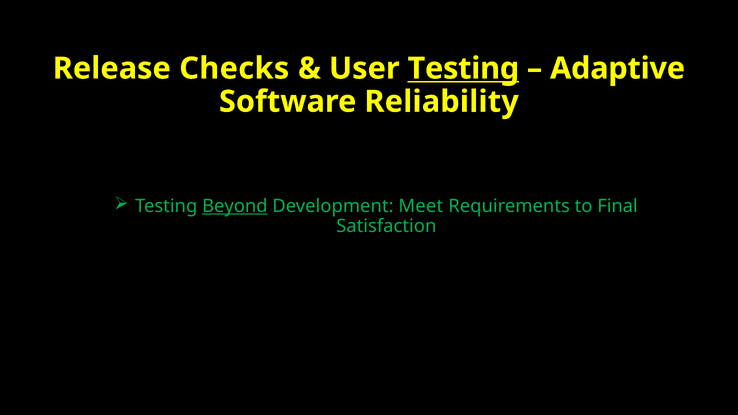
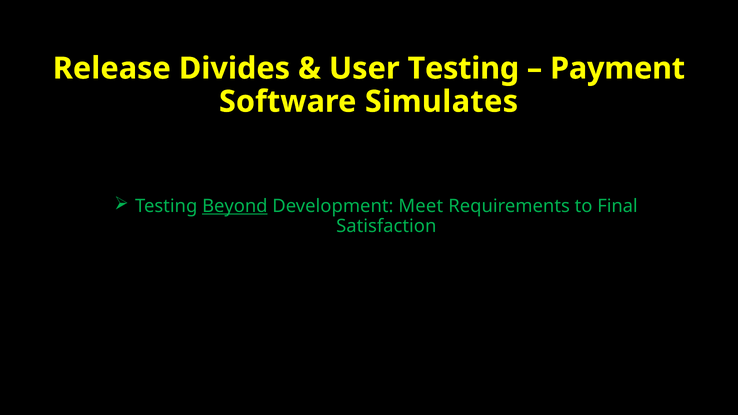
Checks: Checks -> Divides (234, 68)
Testing underline: present -> none (463, 68)
Adaptive: Adaptive -> Payment (618, 68)
Reliability: Reliability -> Simulates (441, 102)
